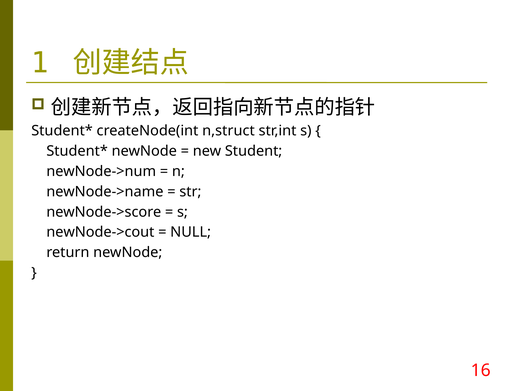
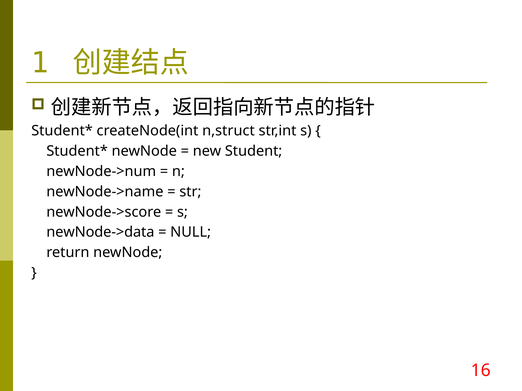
newNode->cout: newNode->cout -> newNode->data (100, 232)
